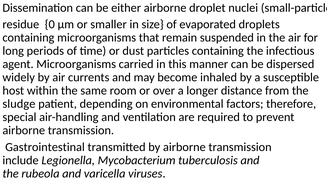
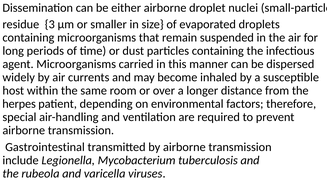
0: 0 -> 3 (50, 24)
sludge: sludge -> herpes (19, 104)
